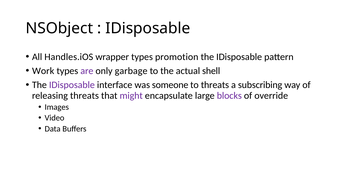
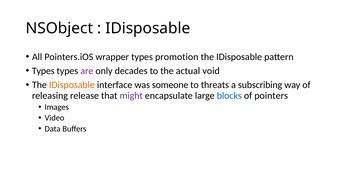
Handles.iOS: Handles.iOS -> Pointers.iOS (69, 57)
Work: Work -> Types (43, 71)
garbage: garbage -> decades (131, 71)
shell: shell -> void (211, 71)
IDisposable colour: purple -> orange (72, 85)
releasing threats: threats -> release (85, 96)
blocks colour: purple -> blue (229, 96)
override: override -> pointers (271, 96)
